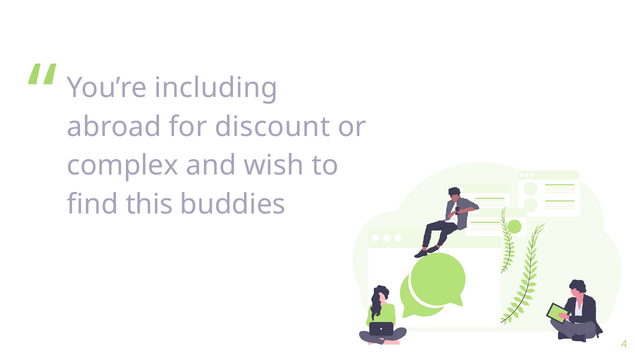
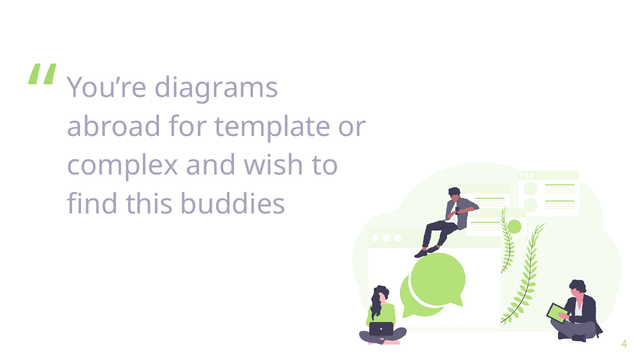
including: including -> diagrams (216, 88)
discount: discount -> template (273, 127)
